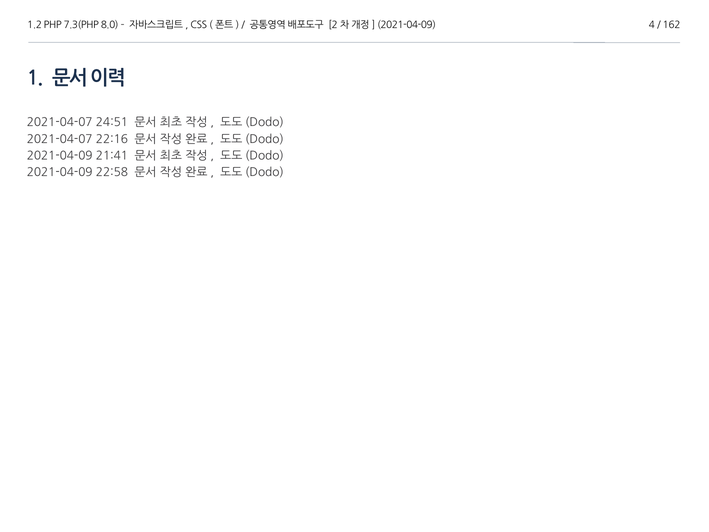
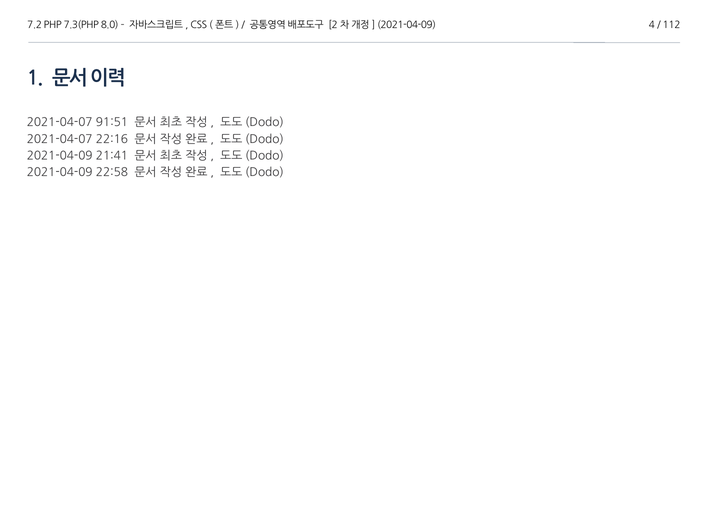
1.2: 1.2 -> 7.2 (35, 25)
162: 162 -> 112 (672, 25)
24:51: 24:51 -> 91:51 (112, 122)
